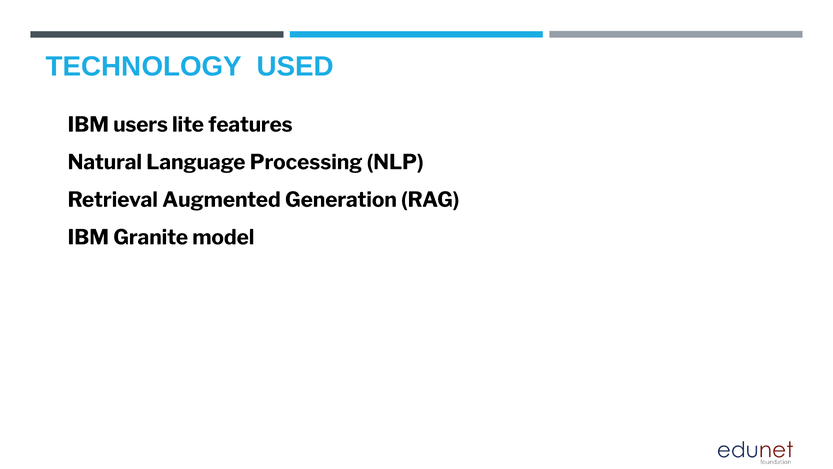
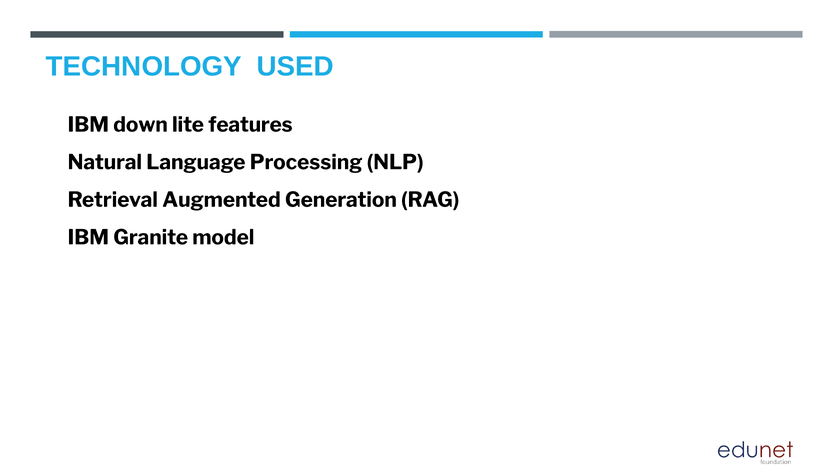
users: users -> down (141, 125)
